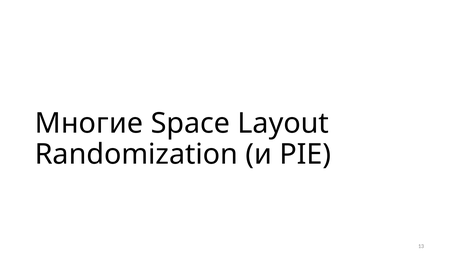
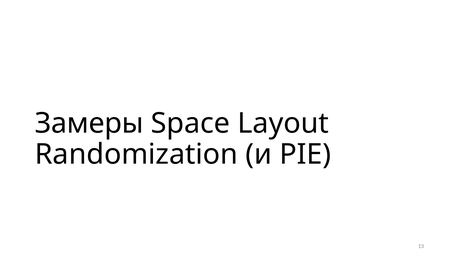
Многие: Многие -> Замеры (89, 123)
